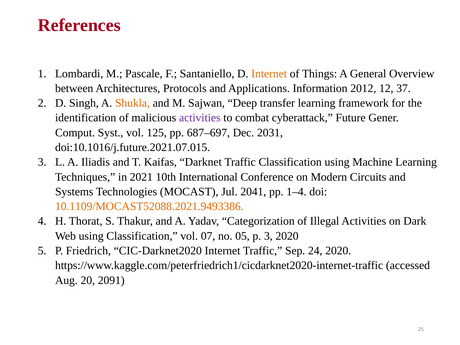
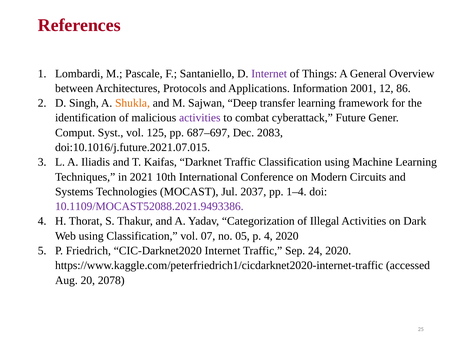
Internet colour: orange -> purple (269, 74)
2012: 2012 -> 2001 (363, 88)
37: 37 -> 86 (404, 88)
2031: 2031 -> 2083 (270, 133)
2041: 2041 -> 2037 (253, 192)
10.1109/MOCAST52088.2021.9493386 colour: orange -> purple (149, 206)
p 3: 3 -> 4 (268, 236)
2091: 2091 -> 2078 (111, 280)
